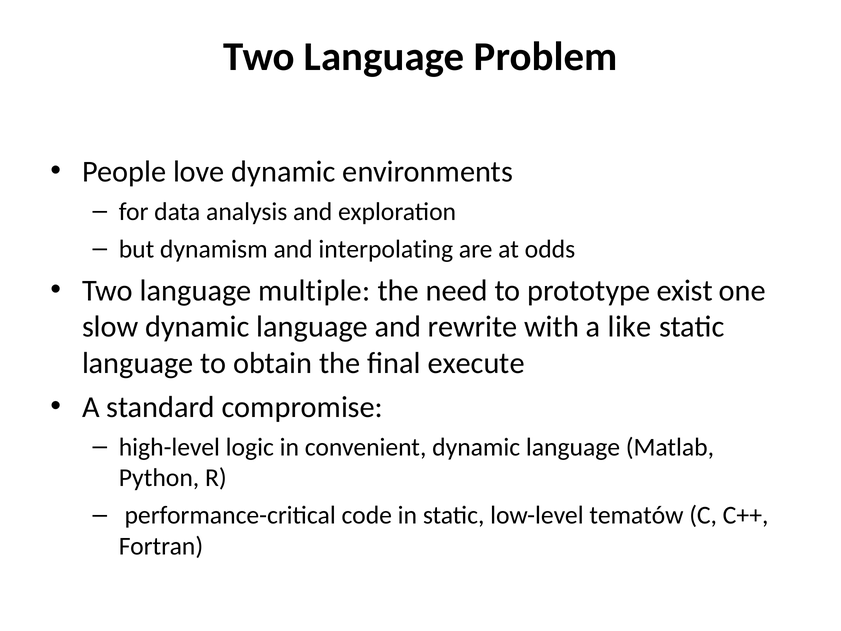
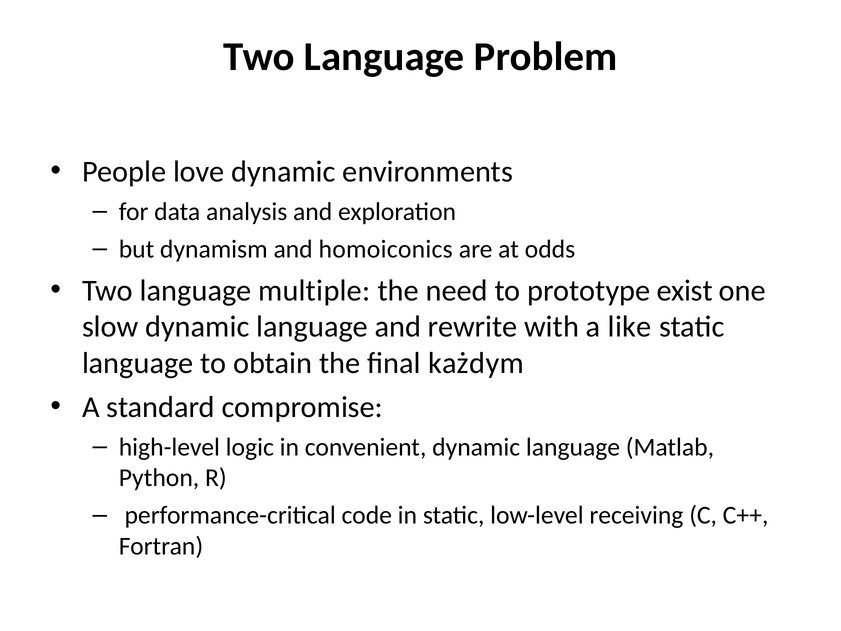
interpolating: interpolating -> homoiconics (386, 249)
execute: execute -> każdym (476, 363)
tematów: tematów -> receiving (636, 515)
